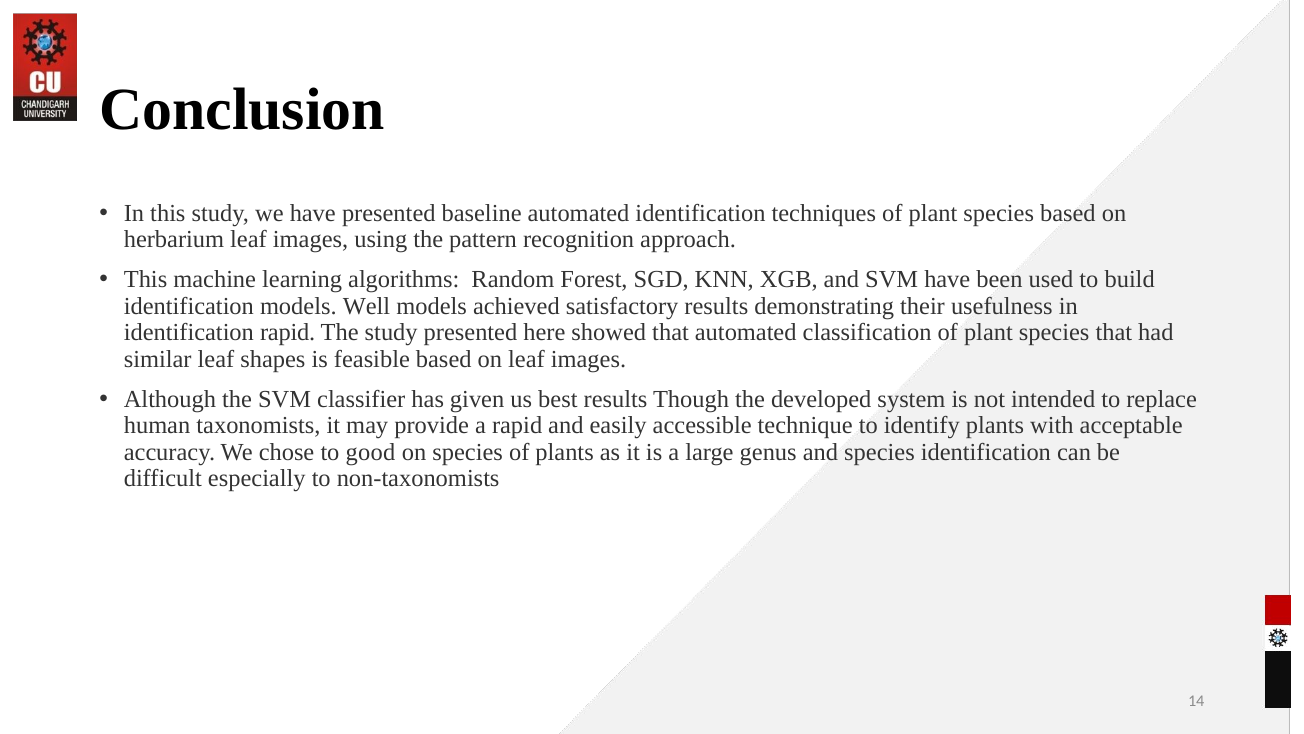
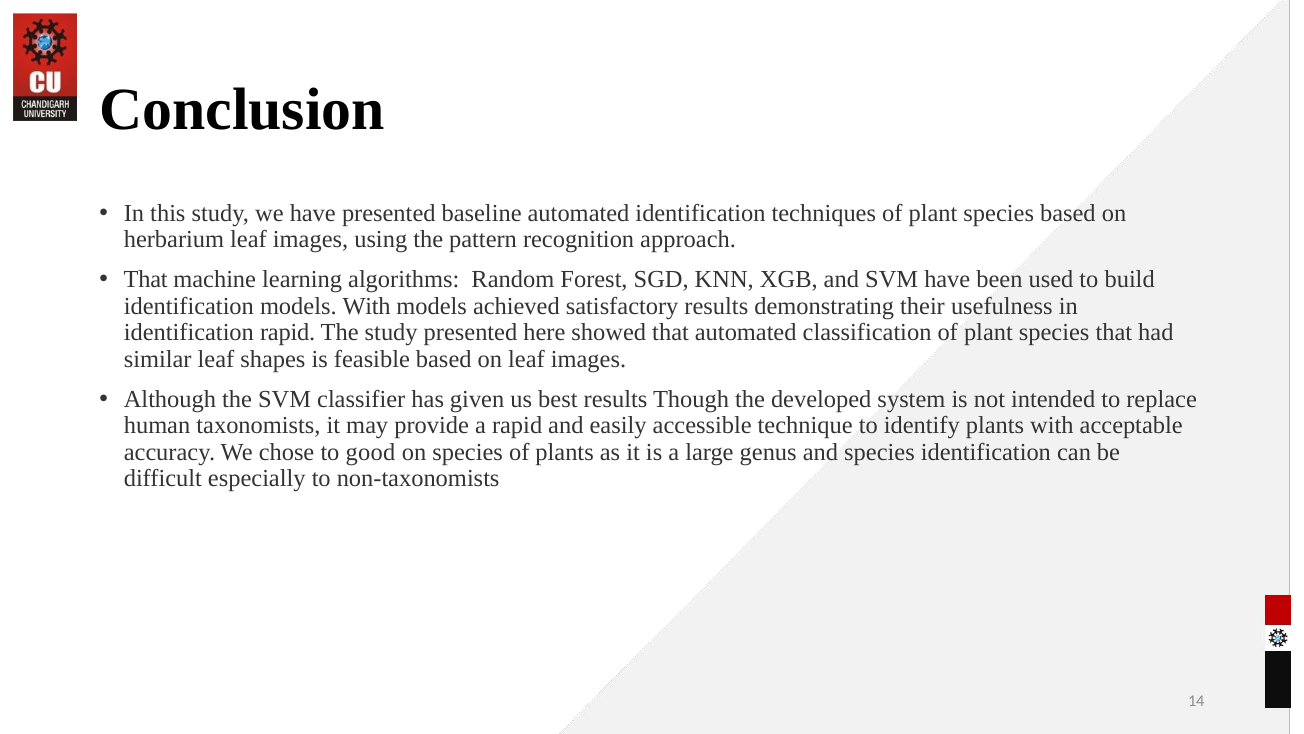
This: This -> That (146, 280)
models Well: Well -> With (367, 306)
